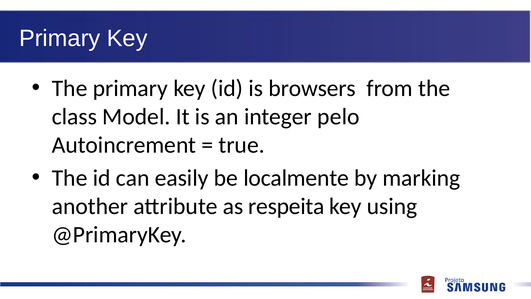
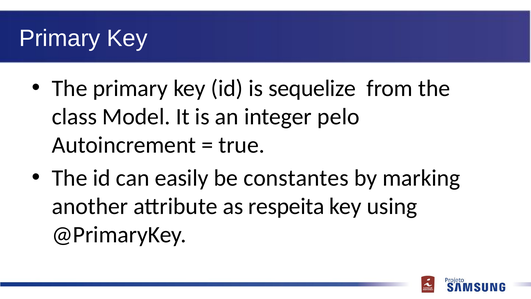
browsers: browsers -> sequelize (312, 88)
localmente: localmente -> constantes (296, 178)
